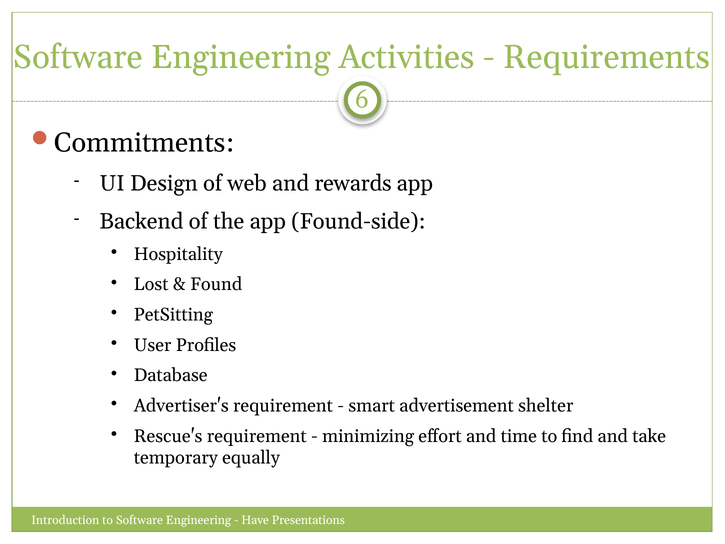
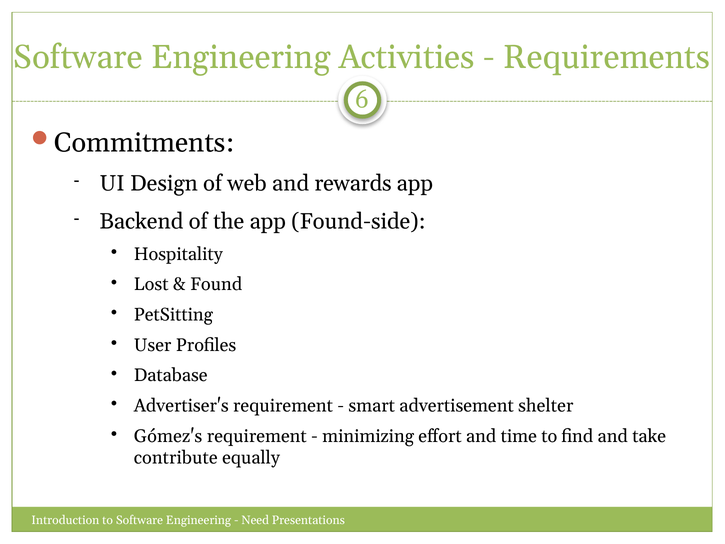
Rescue's: Rescue's -> Gómez's (168, 436)
temporary: temporary -> contribute (176, 458)
Have: Have -> Need (255, 520)
